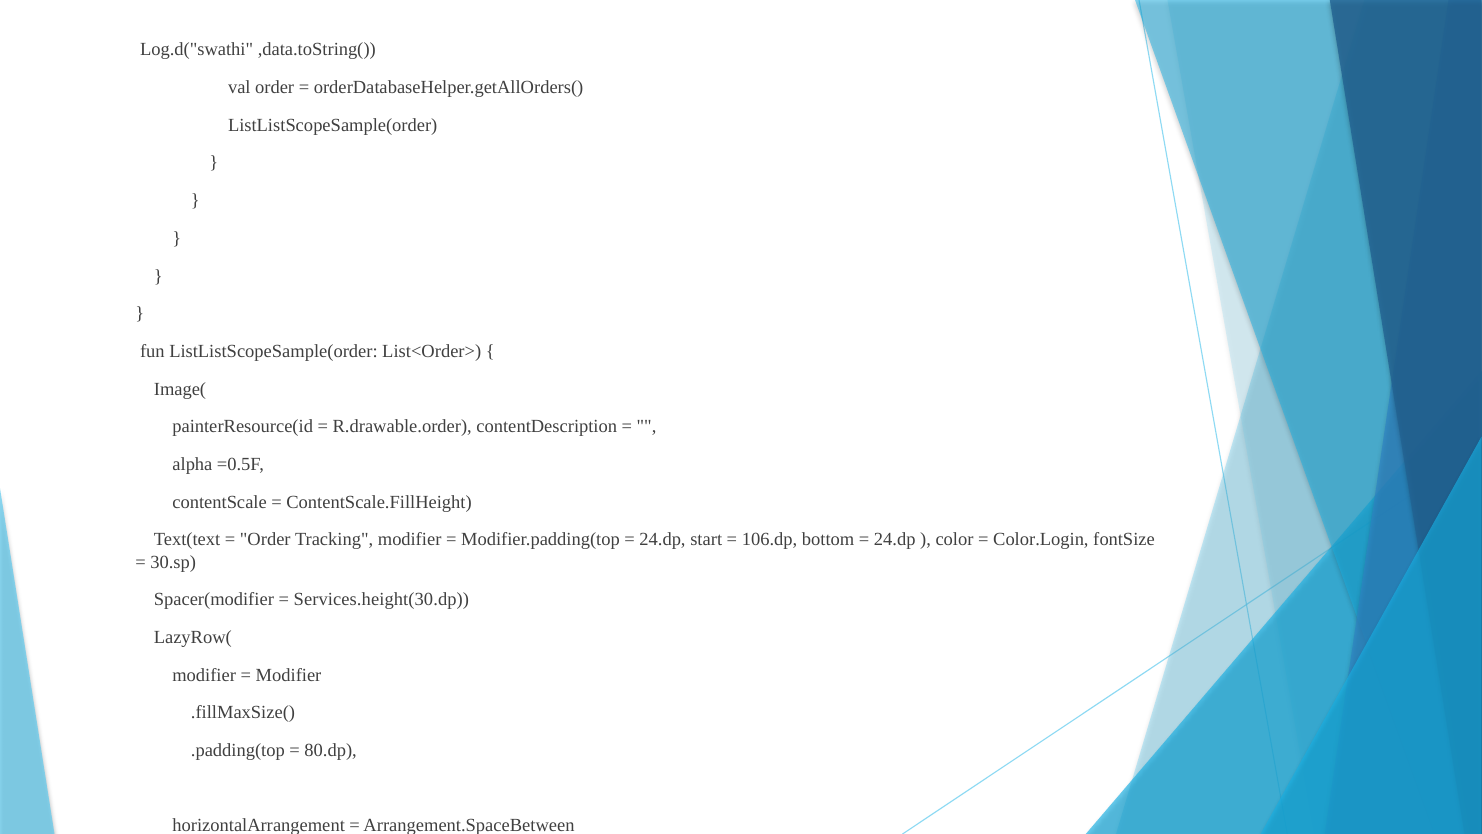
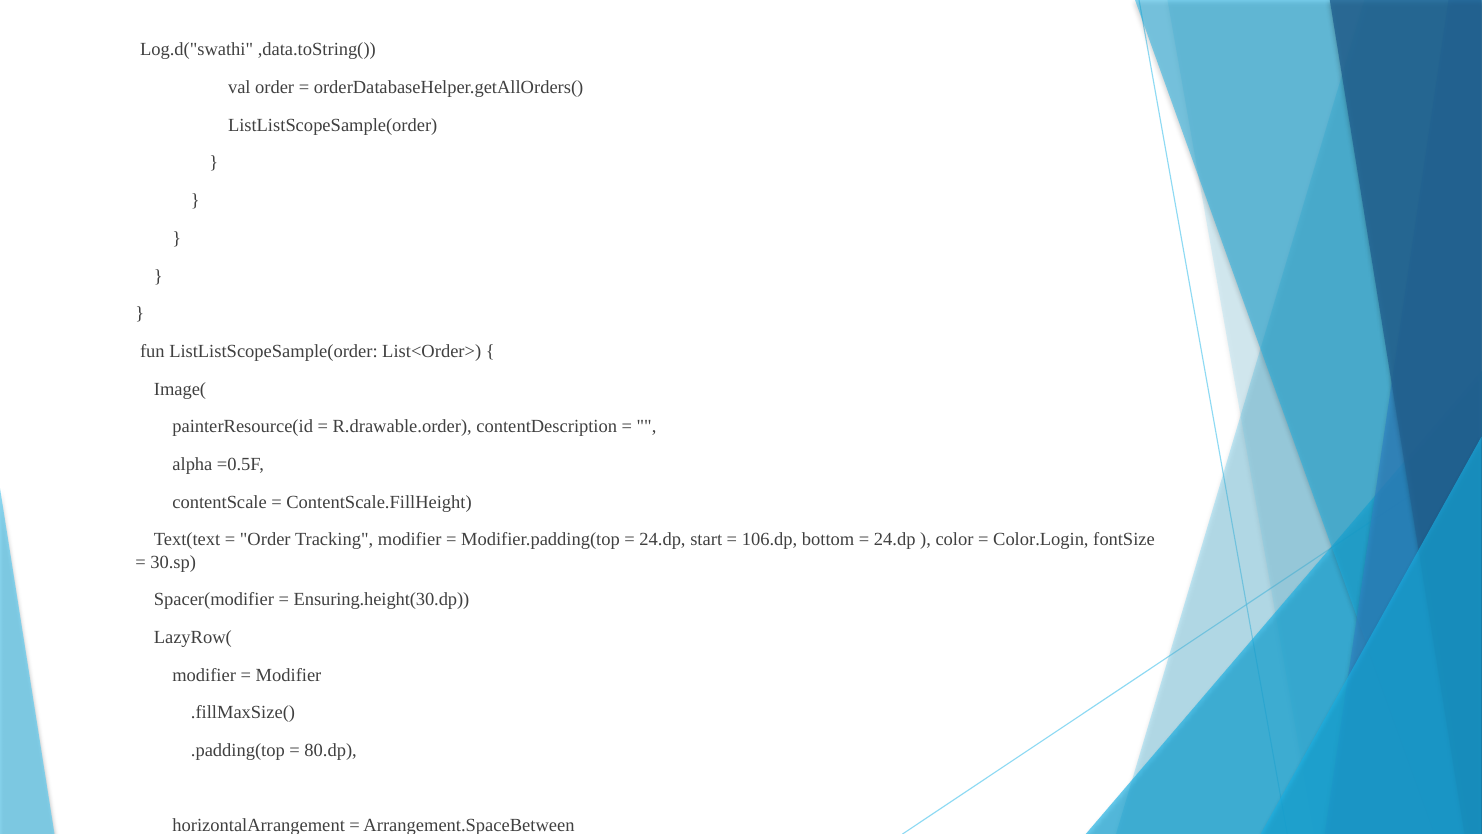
Services.height(30.dp: Services.height(30.dp -> Ensuring.height(30.dp (381, 599)
